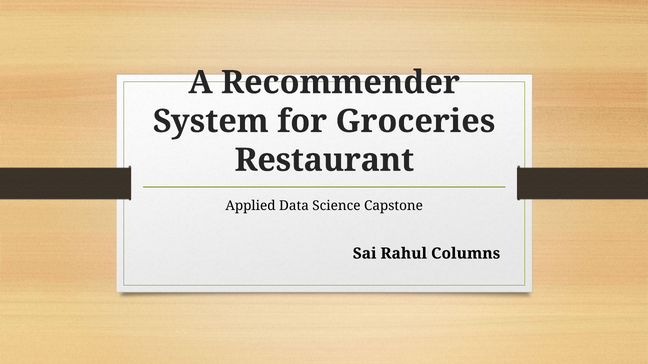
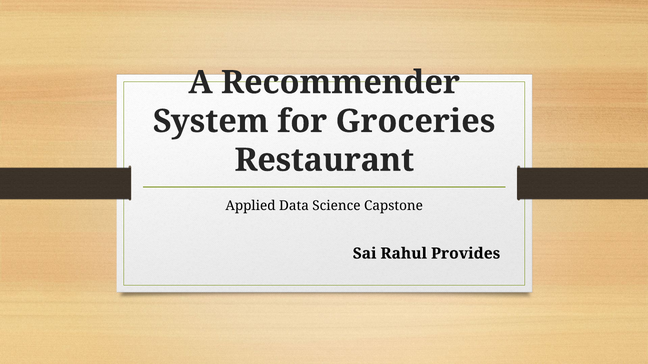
Columns: Columns -> Provides (466, 254)
